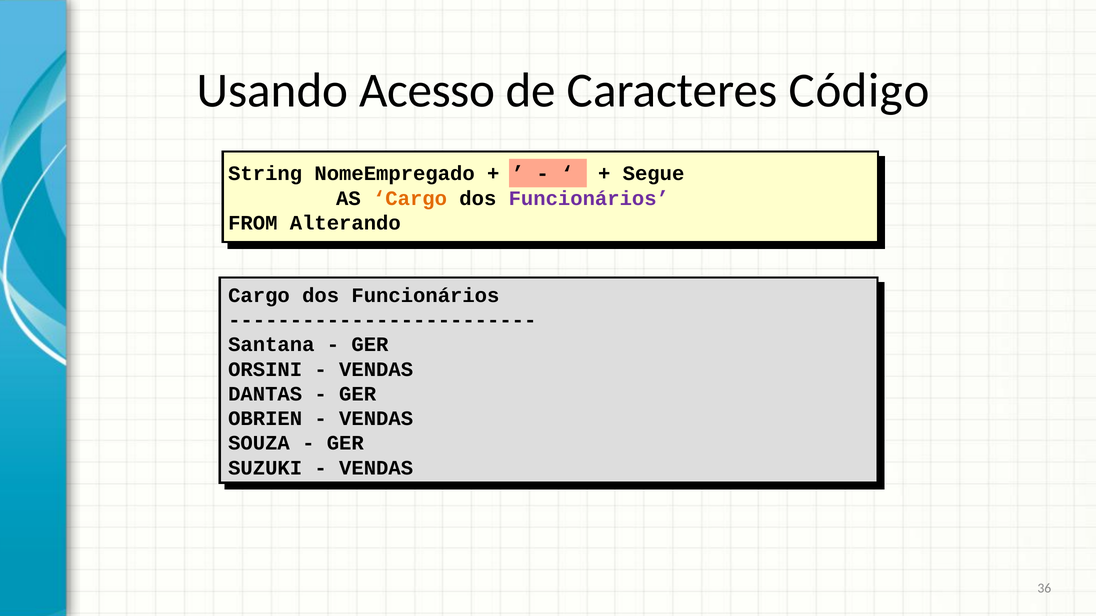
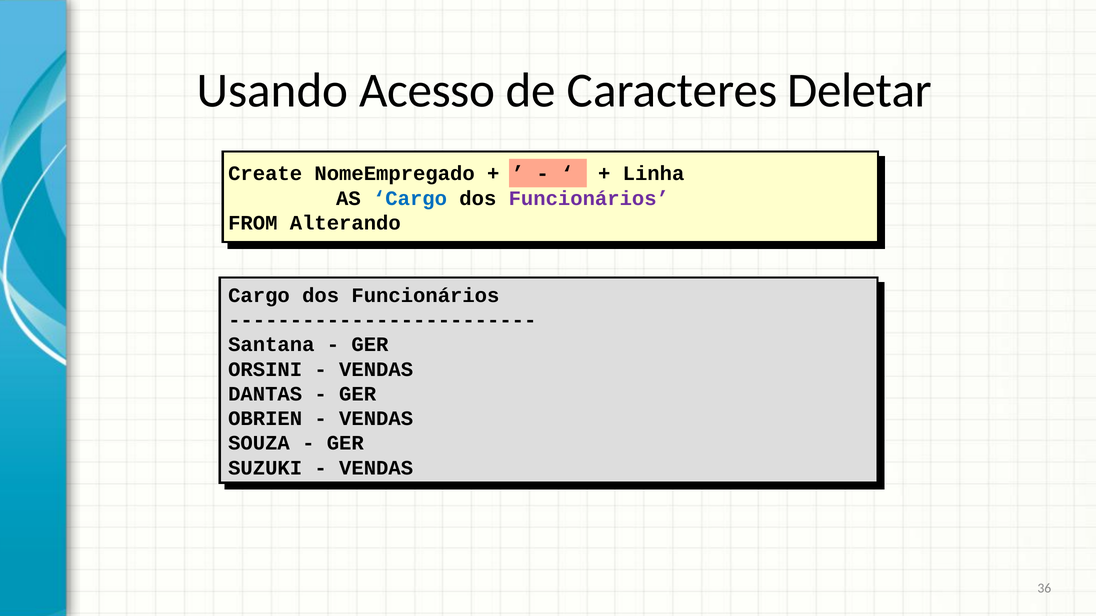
Código: Código -> Deletar (860, 91)
String: String -> Create (265, 174)
Segue: Segue -> Linha (654, 174)
Cargo colour: orange -> blue (410, 199)
